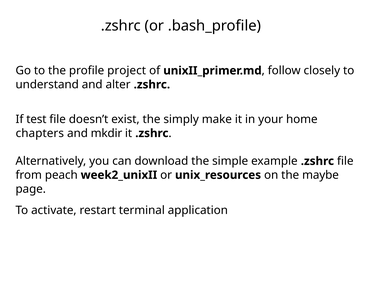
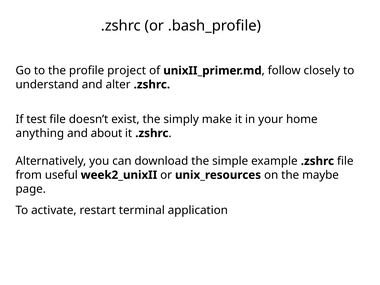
chapters: chapters -> anything (40, 133)
mkdir: mkdir -> about (106, 133)
peach: peach -> useful (61, 175)
